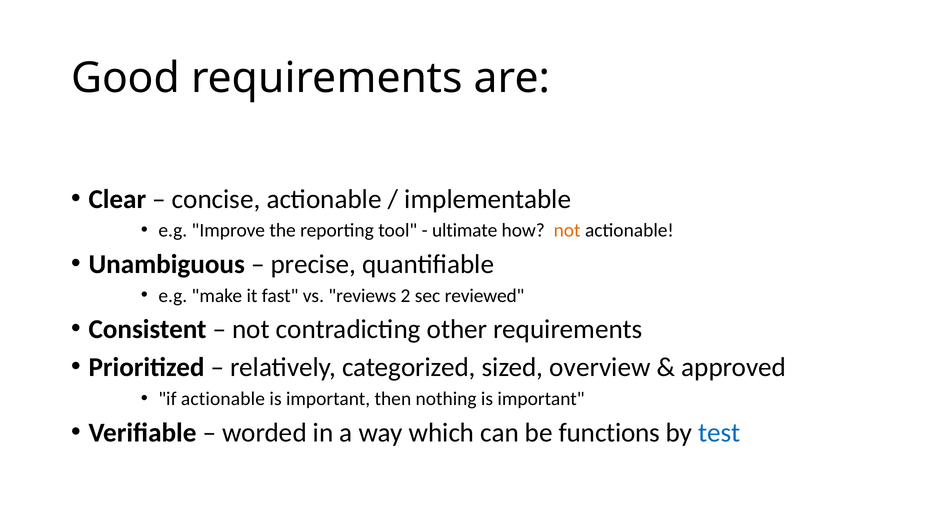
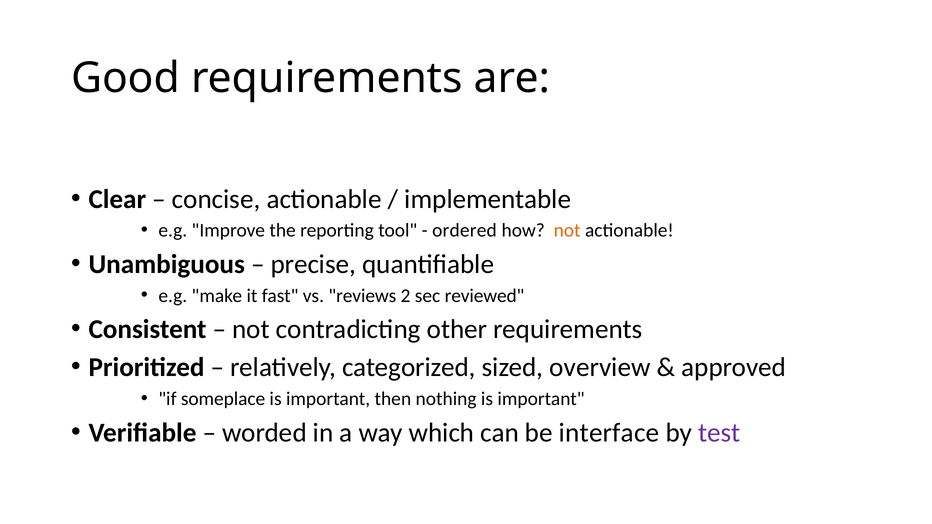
ultimate: ultimate -> ordered (464, 231)
if actionable: actionable -> someplace (223, 399)
functions: functions -> interface (609, 433)
test colour: blue -> purple (719, 433)
